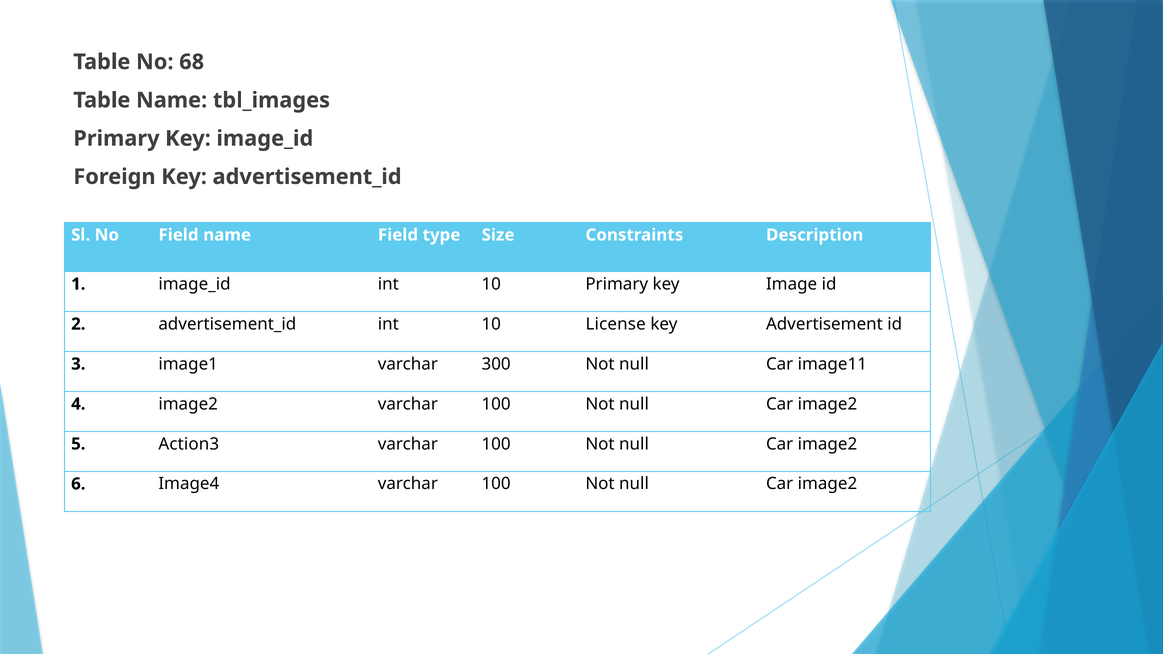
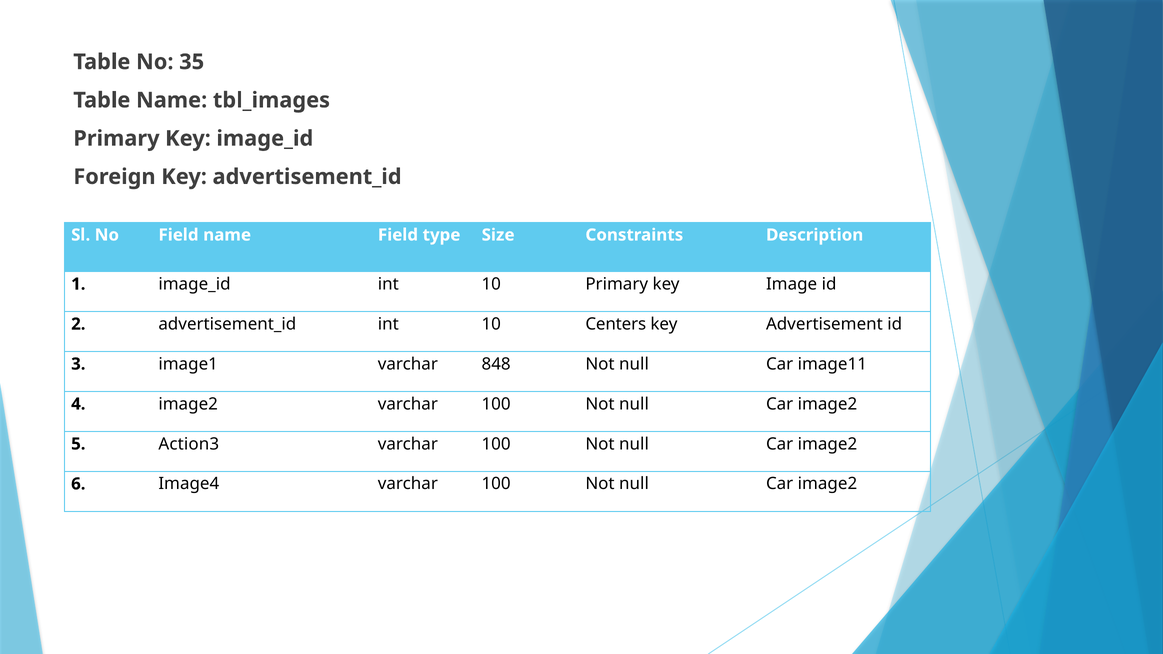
68: 68 -> 35 (192, 62)
License: License -> Centers (616, 324)
300: 300 -> 848 (496, 364)
